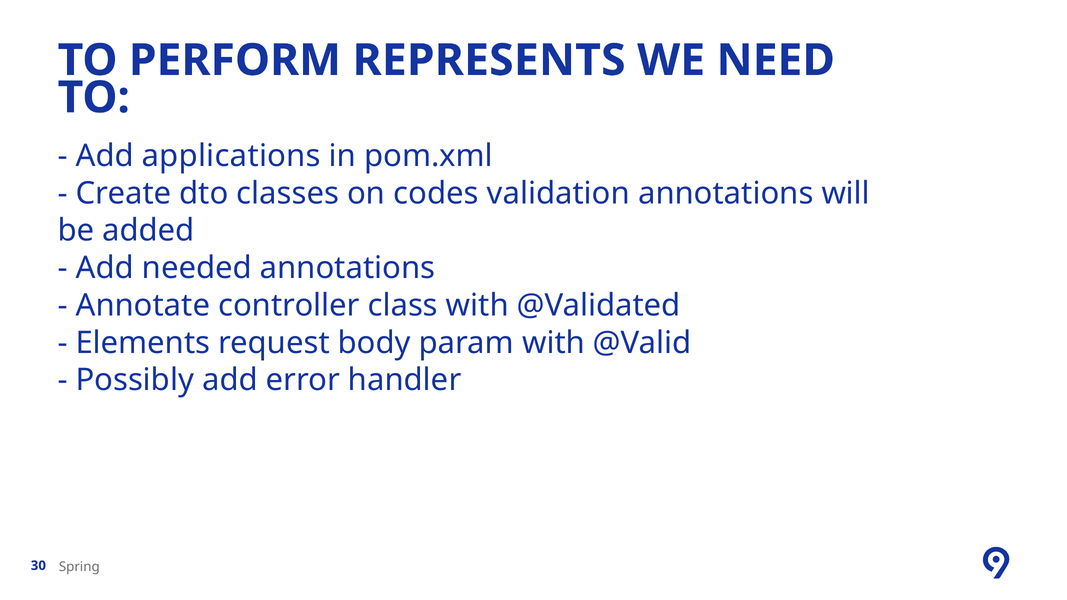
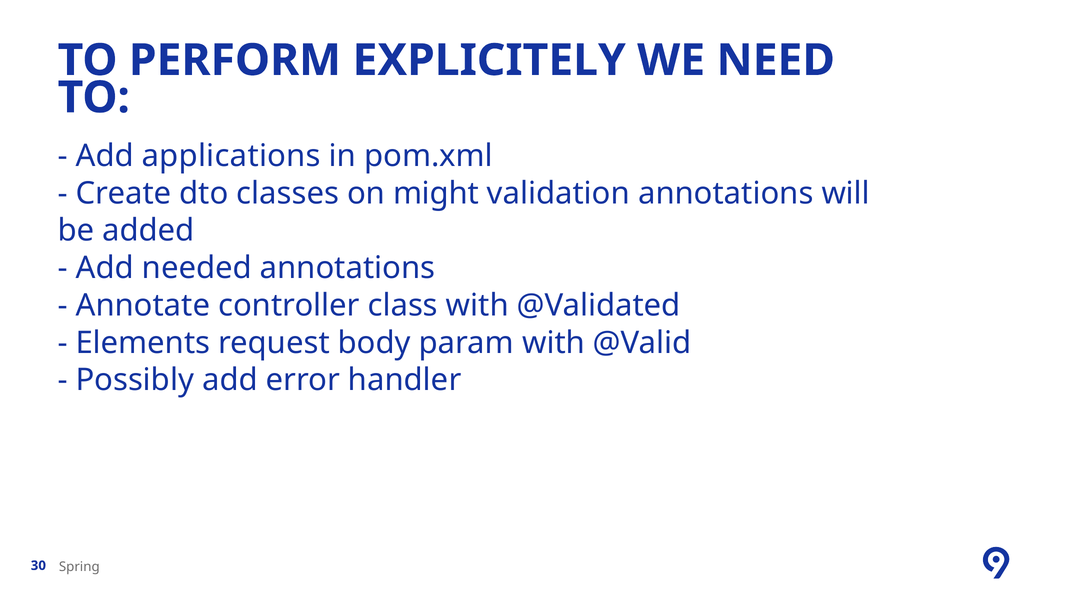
REPRESENTS: REPRESENTS -> EXPLICITELY (489, 60)
codes: codes -> might (436, 193)
